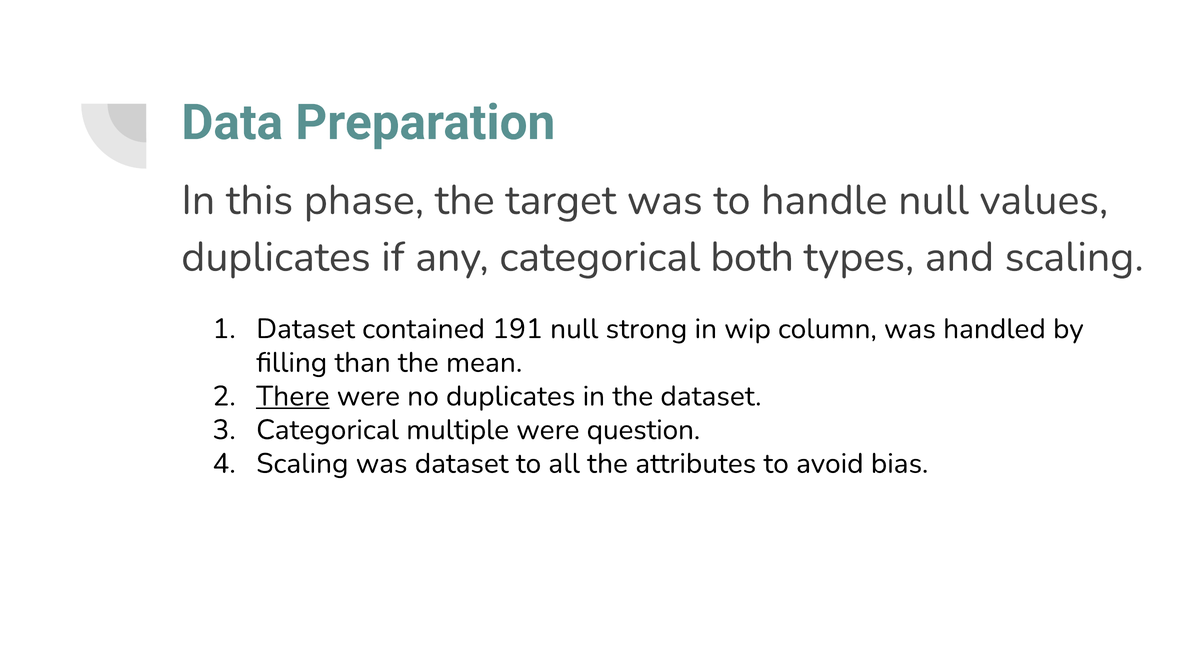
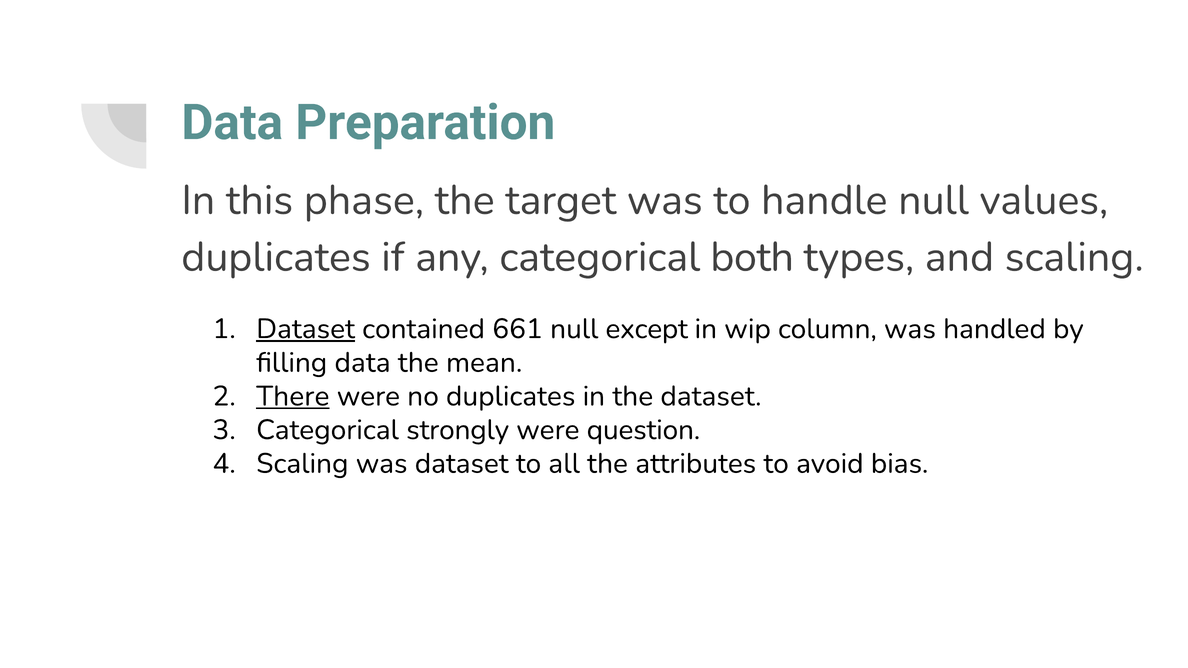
Dataset underline: none -> present (306, 329)
191: 191 -> 661 (518, 329)
strong: strong -> except (647, 329)
filling than: than -> data (363, 363)
multiple: multiple -> strongly (458, 430)
